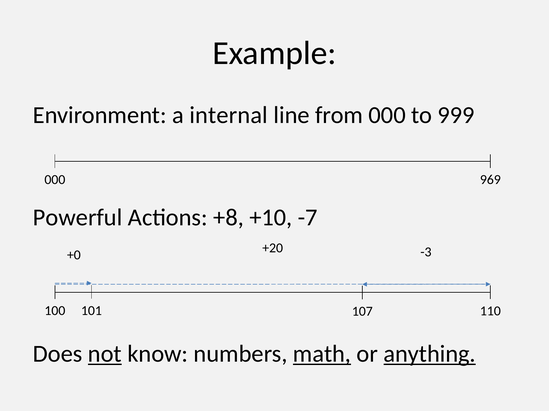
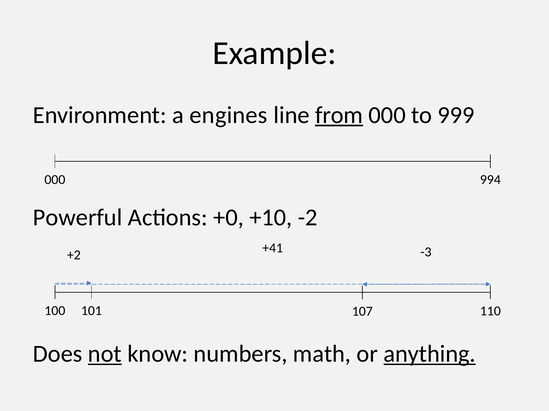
internal: internal -> engines (229, 115)
from underline: none -> present (339, 115)
969: 969 -> 994 (490, 180)
+8: +8 -> +0 (229, 218)
-7: -7 -> -2 (308, 218)
+20: +20 -> +41 (273, 248)
+0: +0 -> +2 (74, 255)
math underline: present -> none (322, 355)
